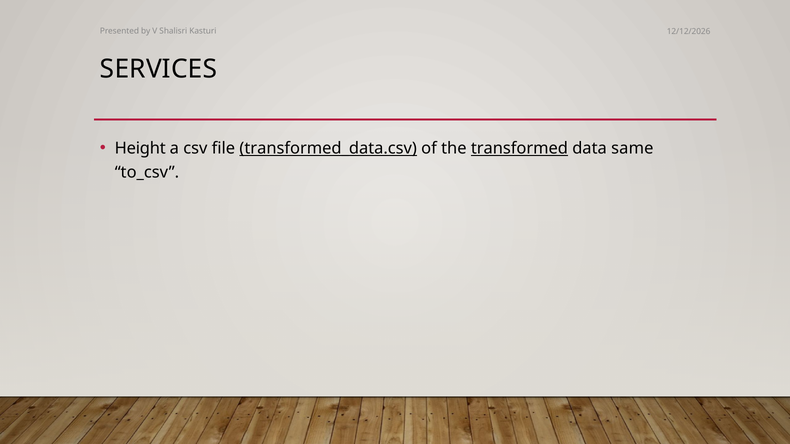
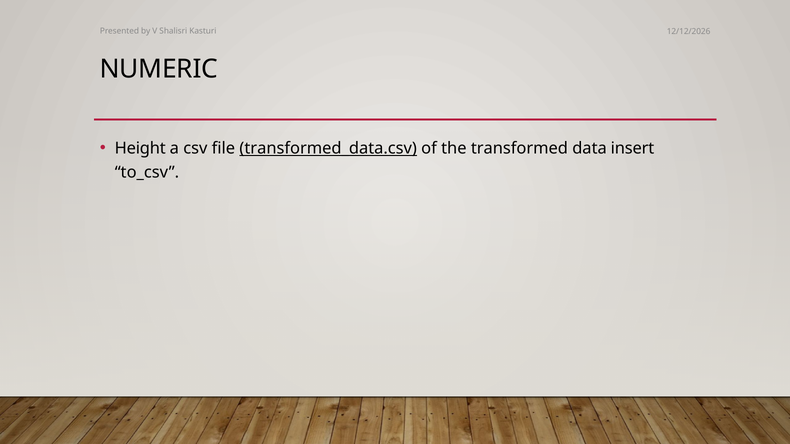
SERVICES: SERVICES -> NUMERIC (159, 69)
transformed underline: present -> none (519, 149)
same: same -> insert (633, 149)
